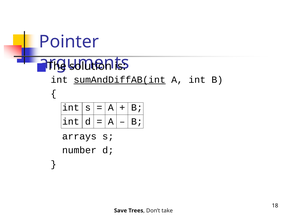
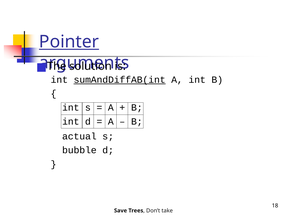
Pointer underline: none -> present (69, 42)
arrays: arrays -> actual (79, 137)
number: number -> bubble (79, 150)
